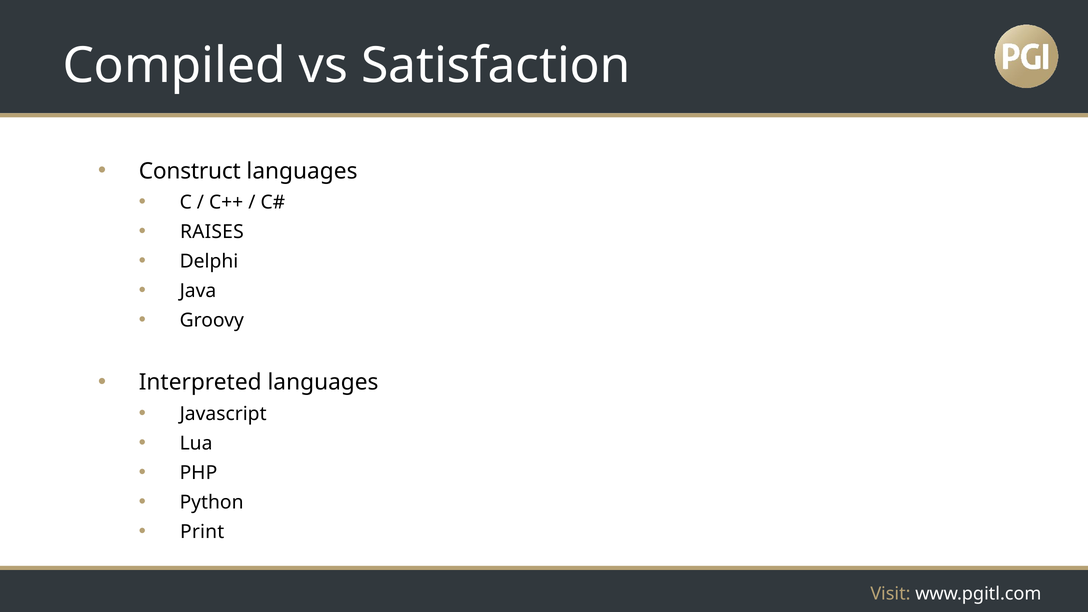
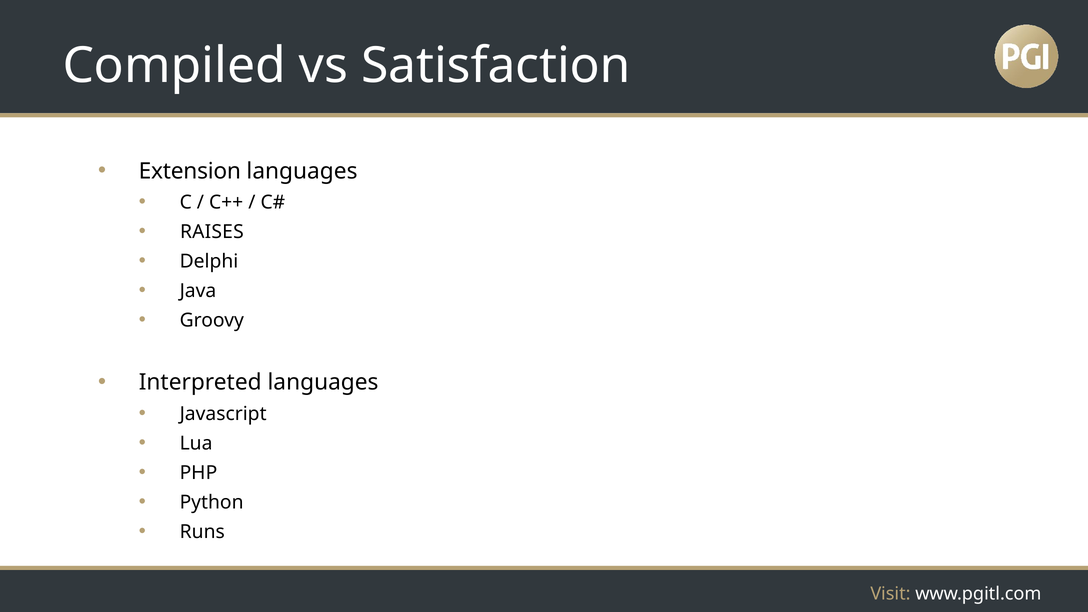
Construct: Construct -> Extension (190, 171)
Print: Print -> Runs (202, 532)
